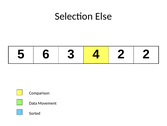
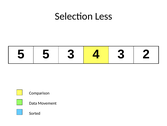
Else: Else -> Less (104, 16)
5 6: 6 -> 5 (46, 54)
4 2: 2 -> 3 (121, 54)
